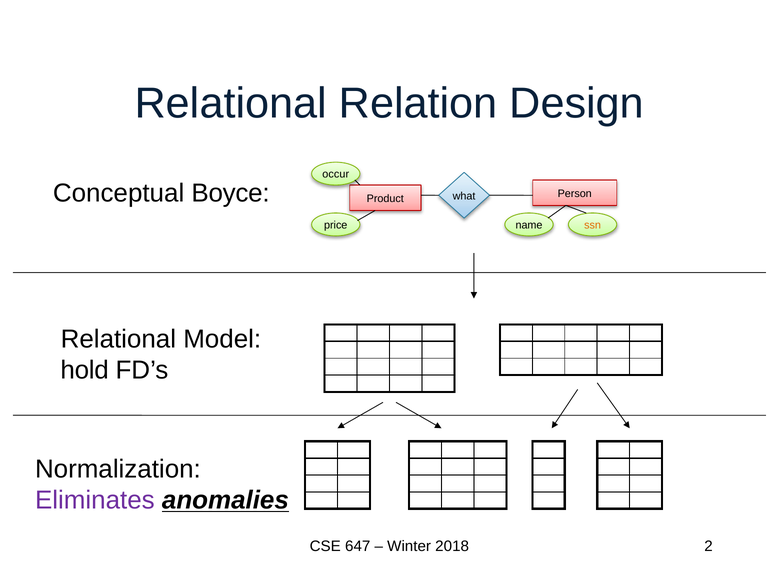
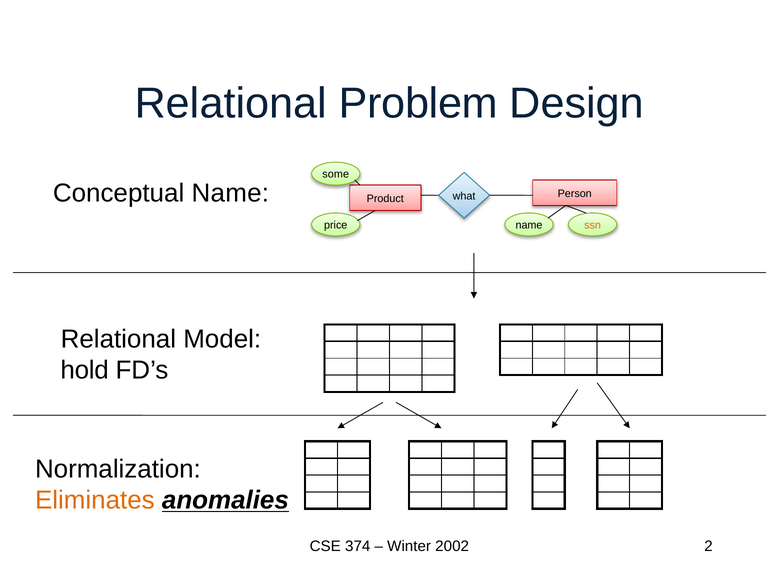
Relation: Relation -> Problem (418, 104)
occur: occur -> some (336, 174)
Conceptual Boyce: Boyce -> Name (230, 194)
Eliminates colour: purple -> orange (95, 500)
647: 647 -> 374 (358, 546)
2018: 2018 -> 2002 (452, 546)
